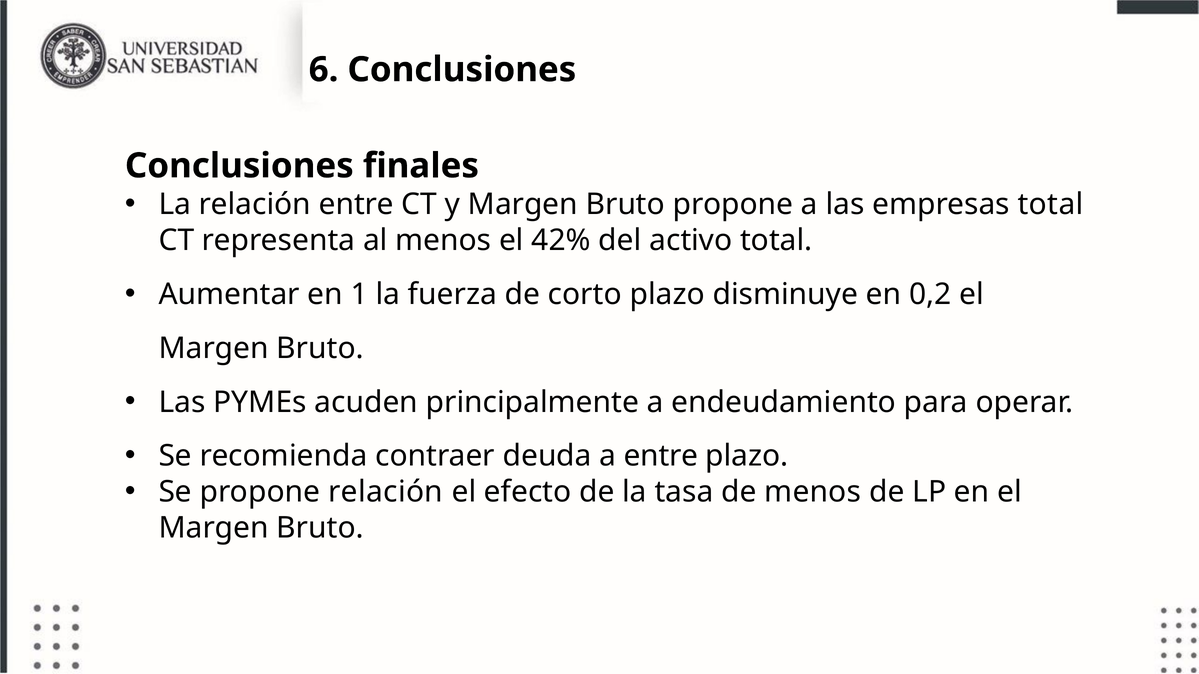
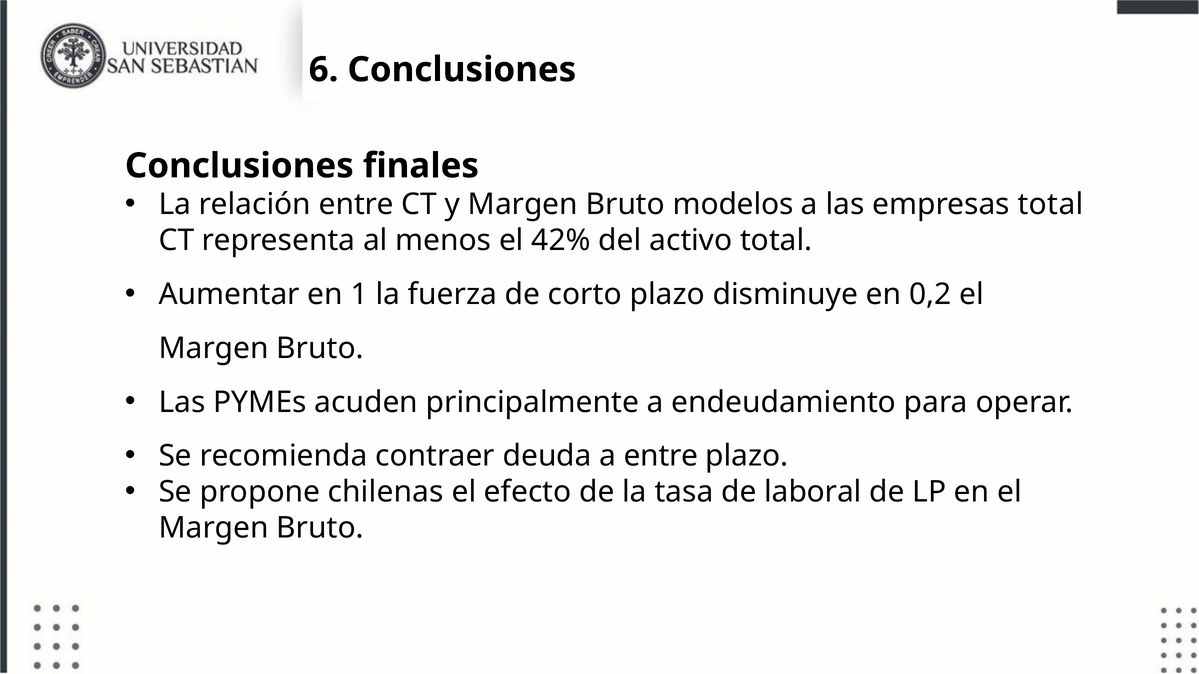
Bruto propone: propone -> modelos (733, 205)
propone relación: relación -> chilenas (386, 492)
de menos: menos -> laboral (813, 492)
